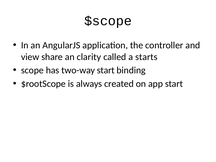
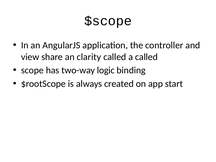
a starts: starts -> called (146, 57)
two-way start: start -> logic (106, 70)
